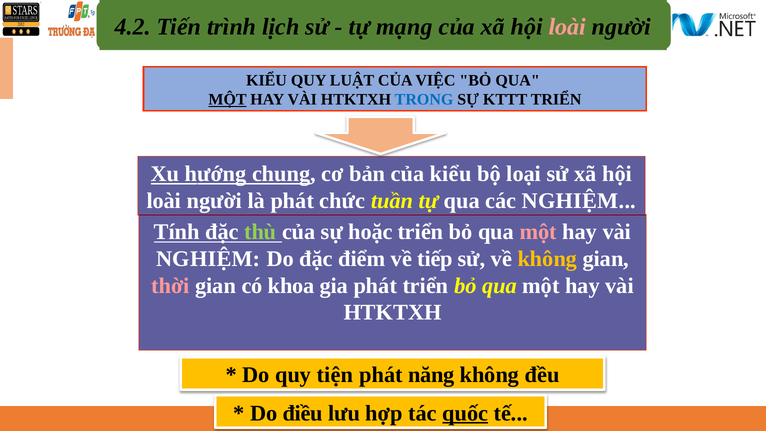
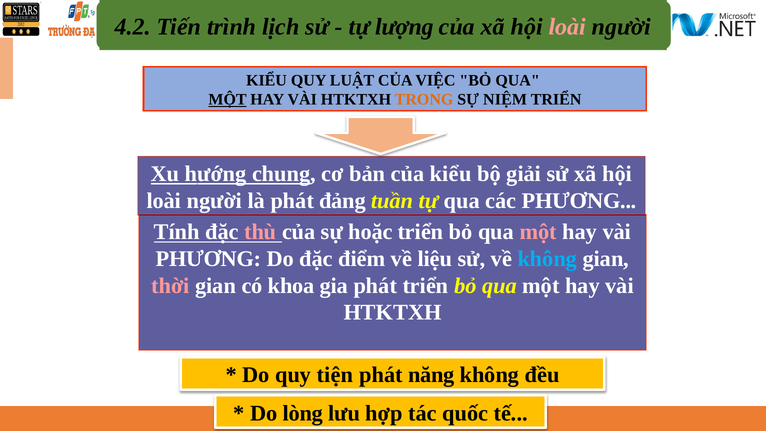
mạng: mạng -> lượng (405, 27)
TRONG colour: blue -> orange (424, 99)
KTTT: KTTT -> NIỆM (505, 99)
loại: loại -> giải (524, 174)
chức: chức -> đảng (342, 201)
các NGHIỆM: NGHIỆM -> PHƯƠNG (579, 201)
thù colour: light green -> pink (260, 232)
NGHIỆM: NGHIỆM -> PHƯƠNG (208, 259)
tiếp: tiếp -> liệu (435, 259)
không colour: yellow -> light blue (547, 259)
điều: điều -> lòng (303, 413)
quốc underline: present -> none (465, 413)
